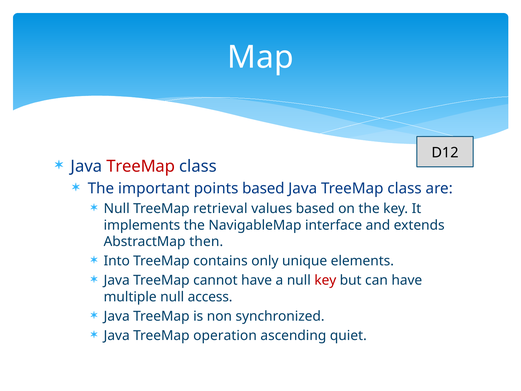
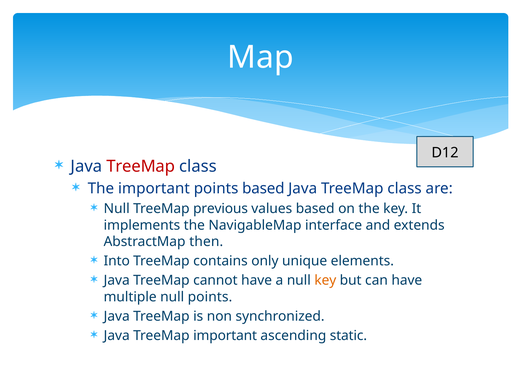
retrieval: retrieval -> previous (221, 209)
key colour: red -> orange (325, 280)
null access: access -> points (210, 297)
TreeMap operation: operation -> important (225, 336)
quiet: quiet -> static (348, 336)
